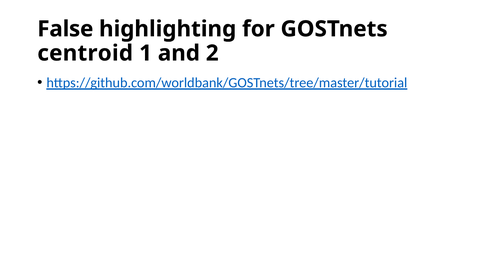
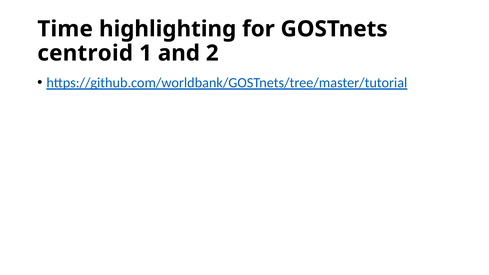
False: False -> Time (65, 29)
